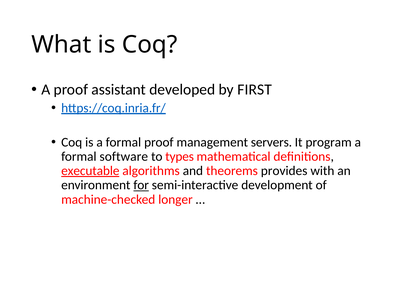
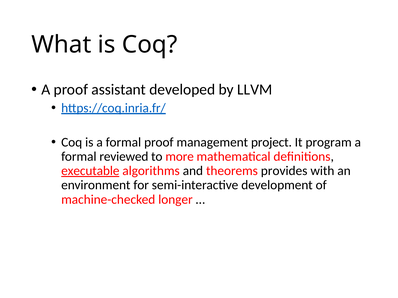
FIRST: FIRST -> LLVM (255, 90)
servers: servers -> project (271, 142)
software: software -> reviewed (124, 157)
types: types -> more (180, 157)
for underline: present -> none (141, 185)
